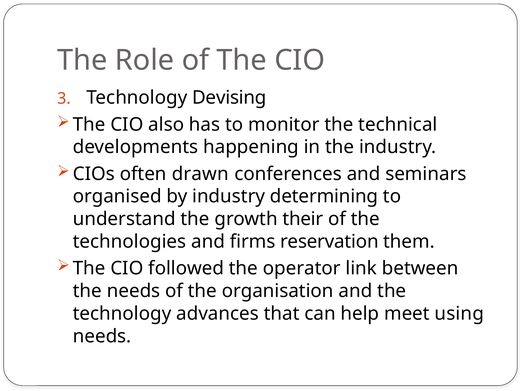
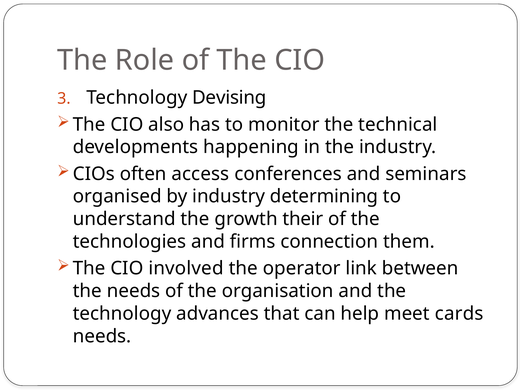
drawn: drawn -> access (200, 174)
reservation: reservation -> connection (329, 241)
followed: followed -> involved (186, 268)
using: using -> cards (459, 313)
